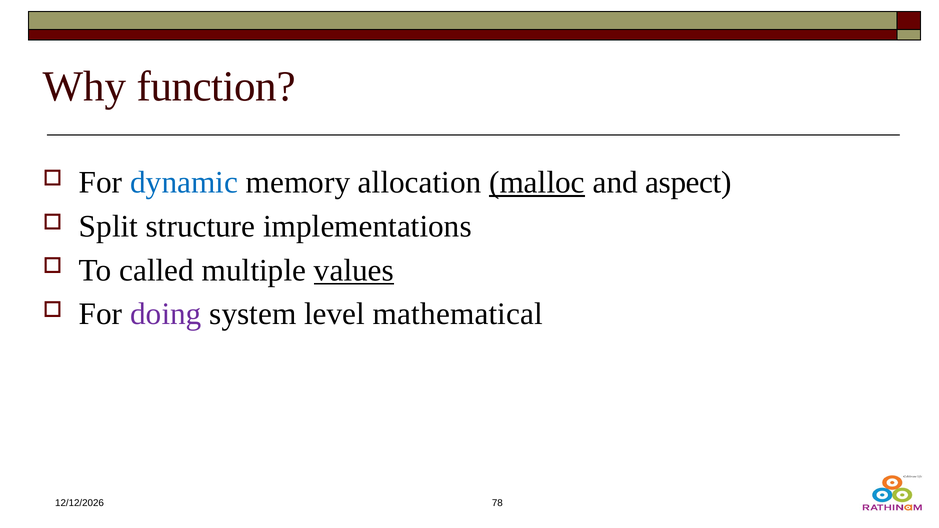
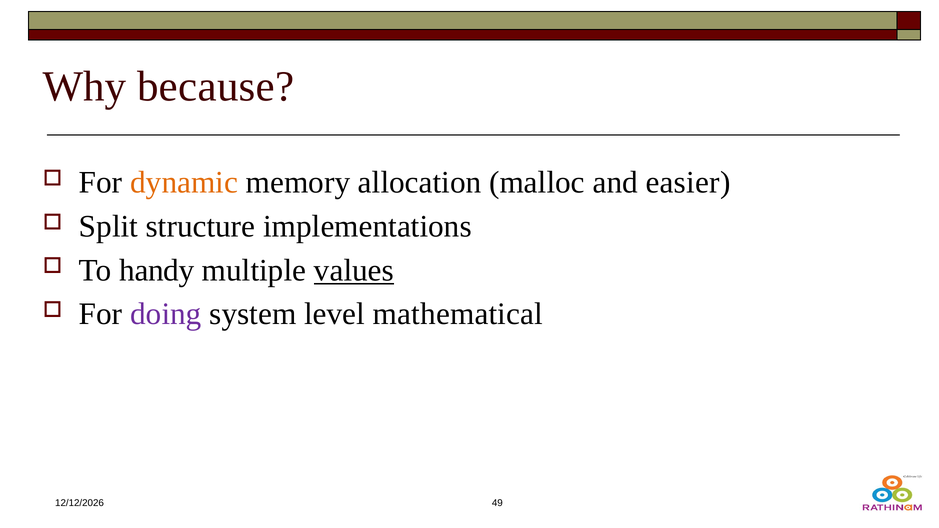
function: function -> because (216, 87)
dynamic colour: blue -> orange (184, 183)
malloc underline: present -> none (537, 183)
aspect: aspect -> easier (688, 183)
called: called -> handy (157, 270)
78: 78 -> 49 (497, 503)
